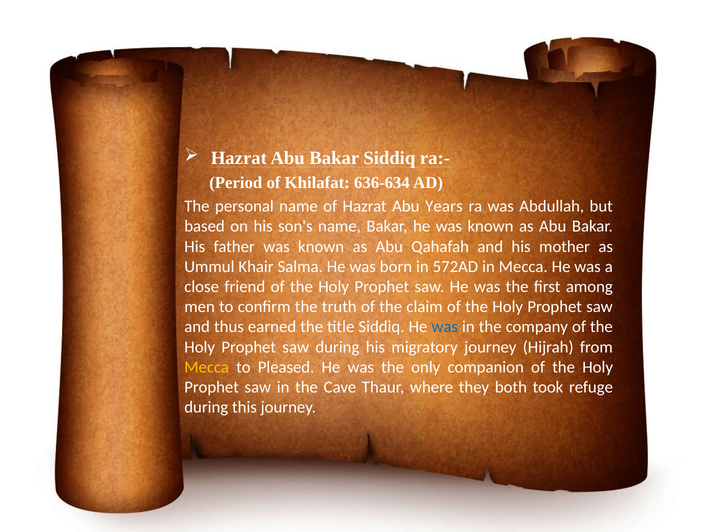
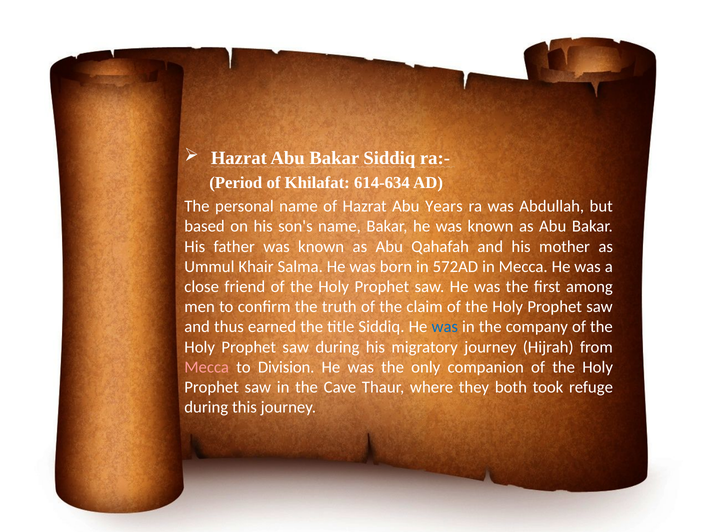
636-634: 636-634 -> 614-634 (382, 183)
Mecca colour: yellow -> pink (207, 367)
Pleased: Pleased -> Division (286, 367)
